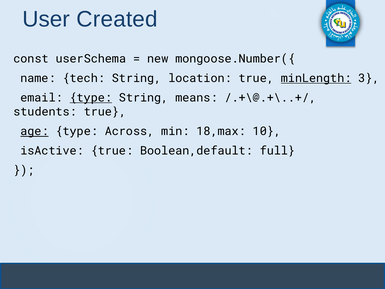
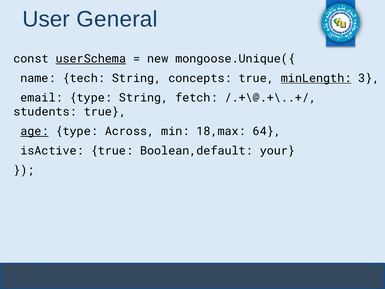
Created: Created -> General (117, 19)
userSchema underline: none -> present (91, 59)
mongoose.Number({: mongoose.Number({ -> mongoose.Unique({ (235, 59)
location: location -> concepts (200, 78)
type underline: present -> none (91, 98)
means: means -> fetch (196, 98)
10: 10 -> 64 (267, 131)
full: full -> your (277, 151)
